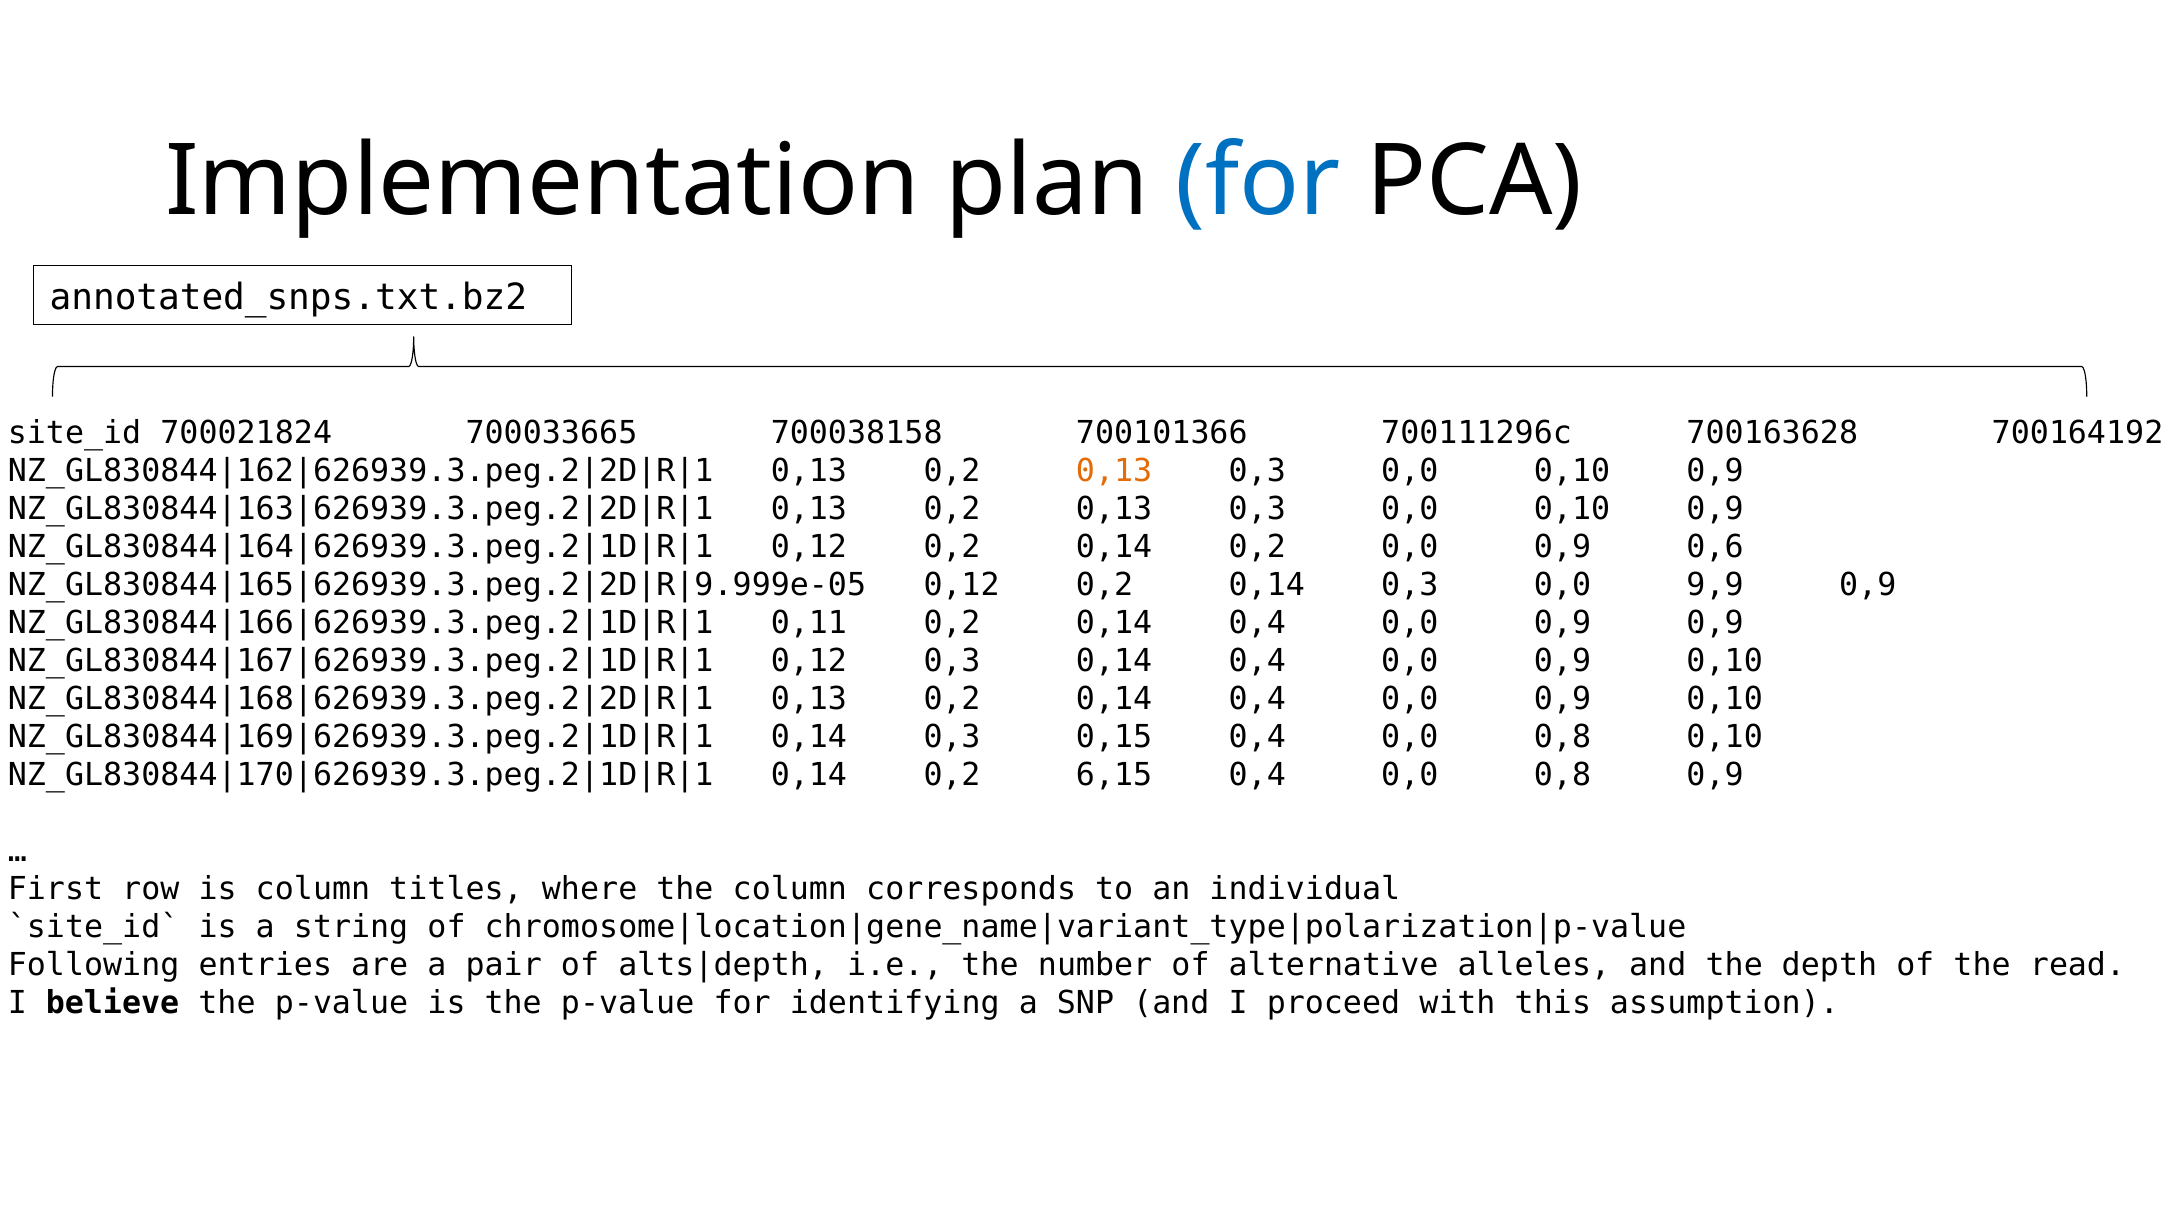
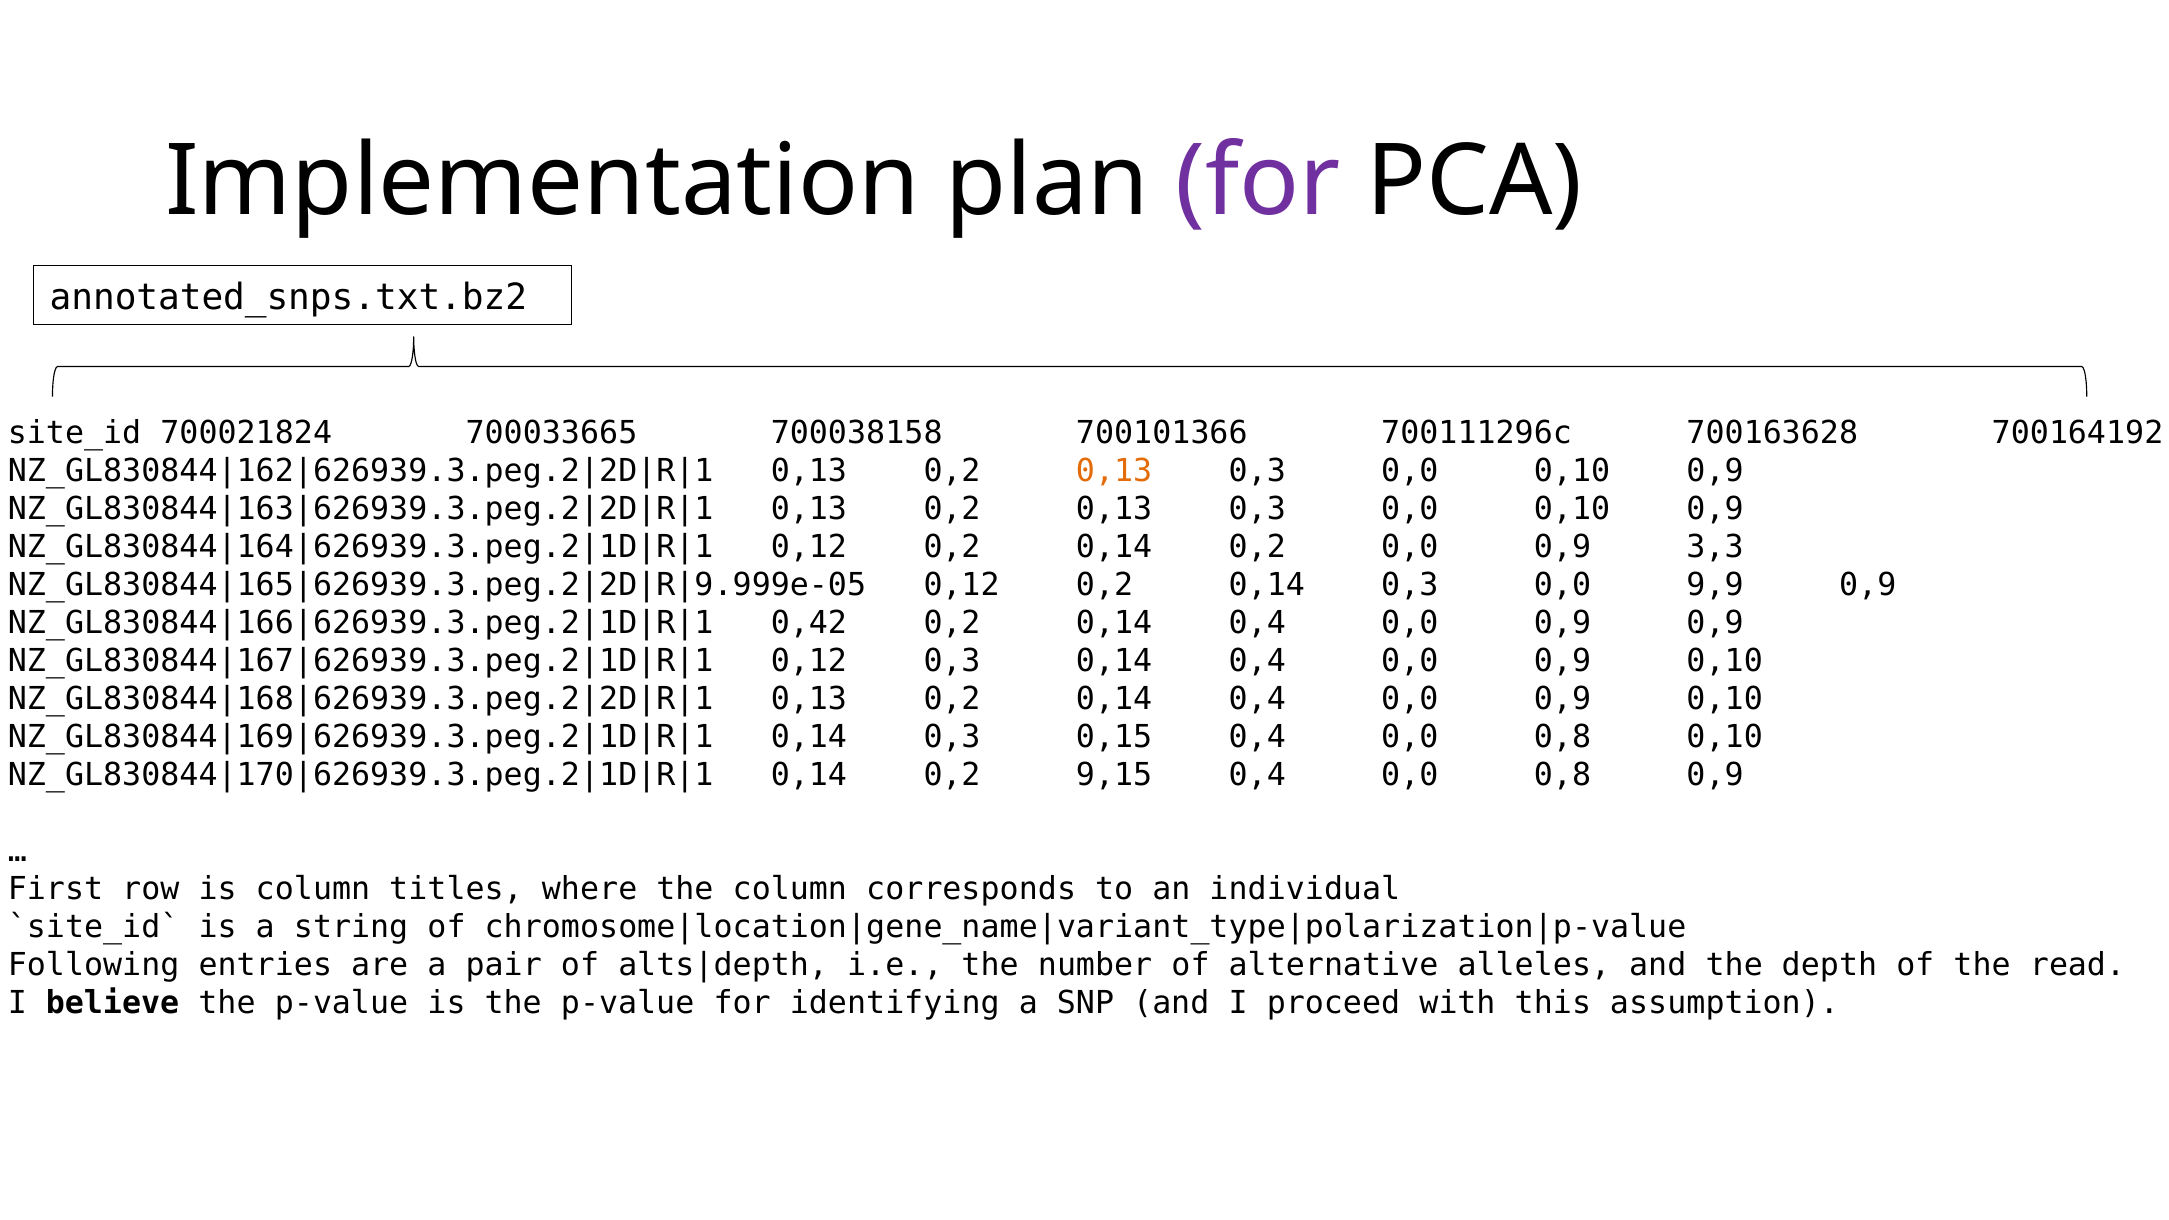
for colour: blue -> purple (1258, 182)
0,6: 0,6 -> 3,3 (1715, 547)
0,11: 0,11 -> 0,42 (809, 623)
6,15: 6,15 -> 9,15 (1114, 775)
